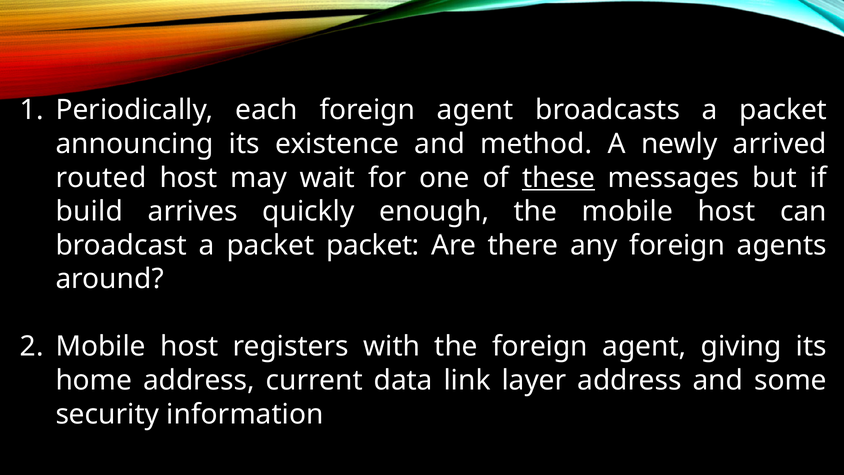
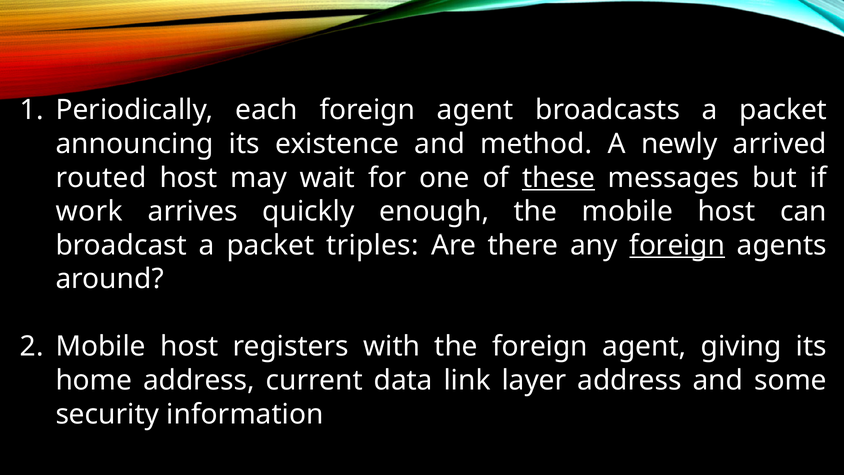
build: build -> work (89, 211)
packet packet: packet -> triples (372, 245)
foreign underline: none -> present (677, 245)
